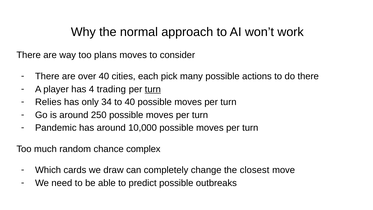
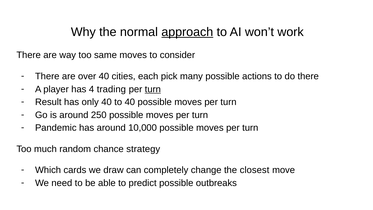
approach underline: none -> present (187, 32)
plans: plans -> same (105, 55)
Relies: Relies -> Result (48, 102)
only 34: 34 -> 40 (107, 102)
complex: complex -> strategy (143, 149)
